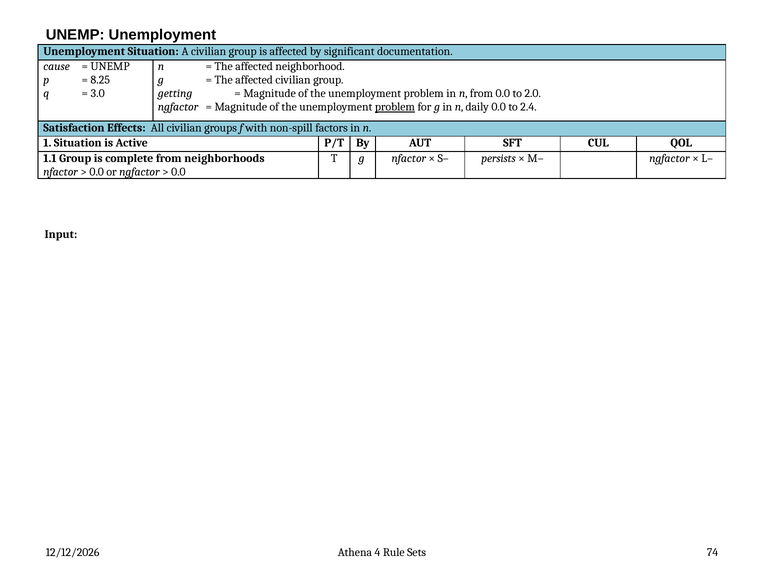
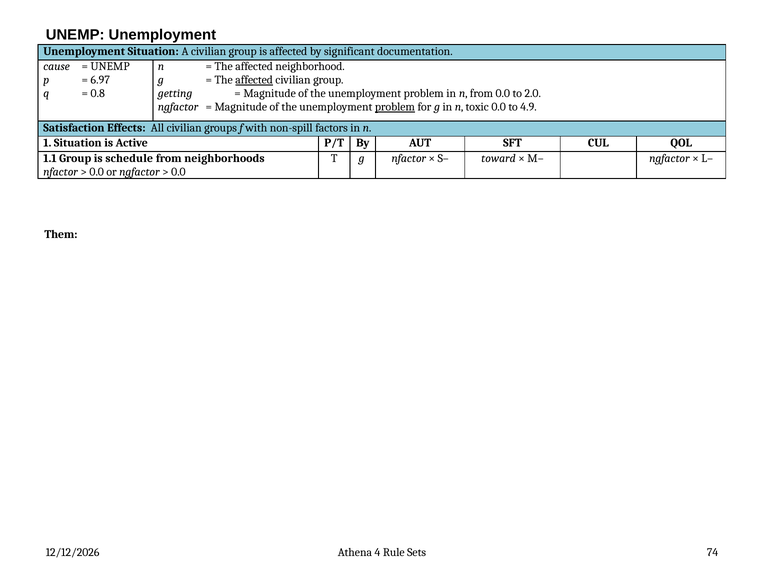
8.25: 8.25 -> 6.97 (100, 80)
affected underline: none -> present (254, 80)
3.0: 3.0 -> 0.8 (98, 94)
daily: daily -> toxic (477, 107)
2.4: 2.4 -> 4.9 (529, 107)
complete: complete -> schedule (129, 158)
persists: persists -> toward (498, 158)
Input: Input -> Them (61, 234)
